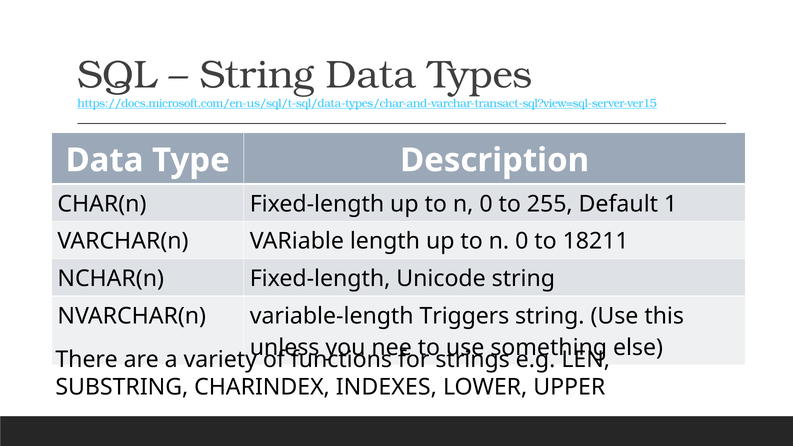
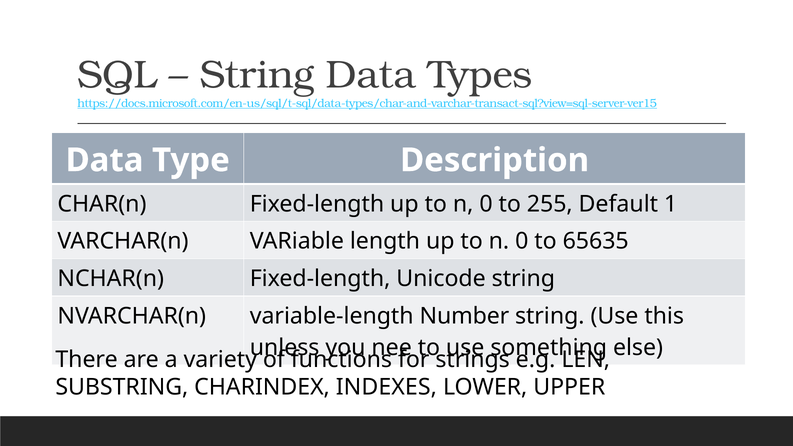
18211: 18211 -> 65635 (596, 241)
Triggers: Triggers -> Number (464, 316)
